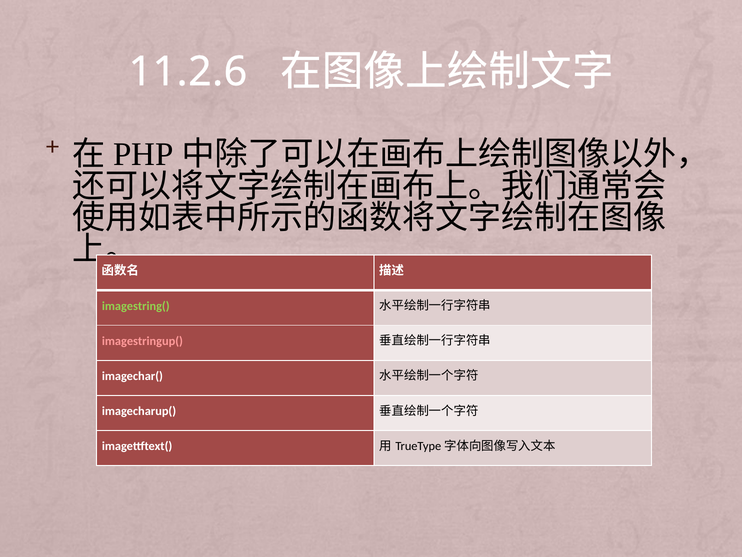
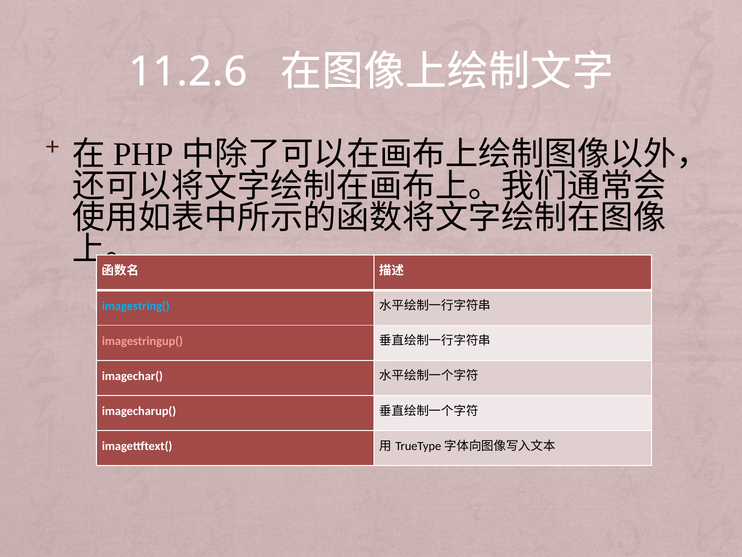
imagestring( colour: light green -> light blue (136, 306)
